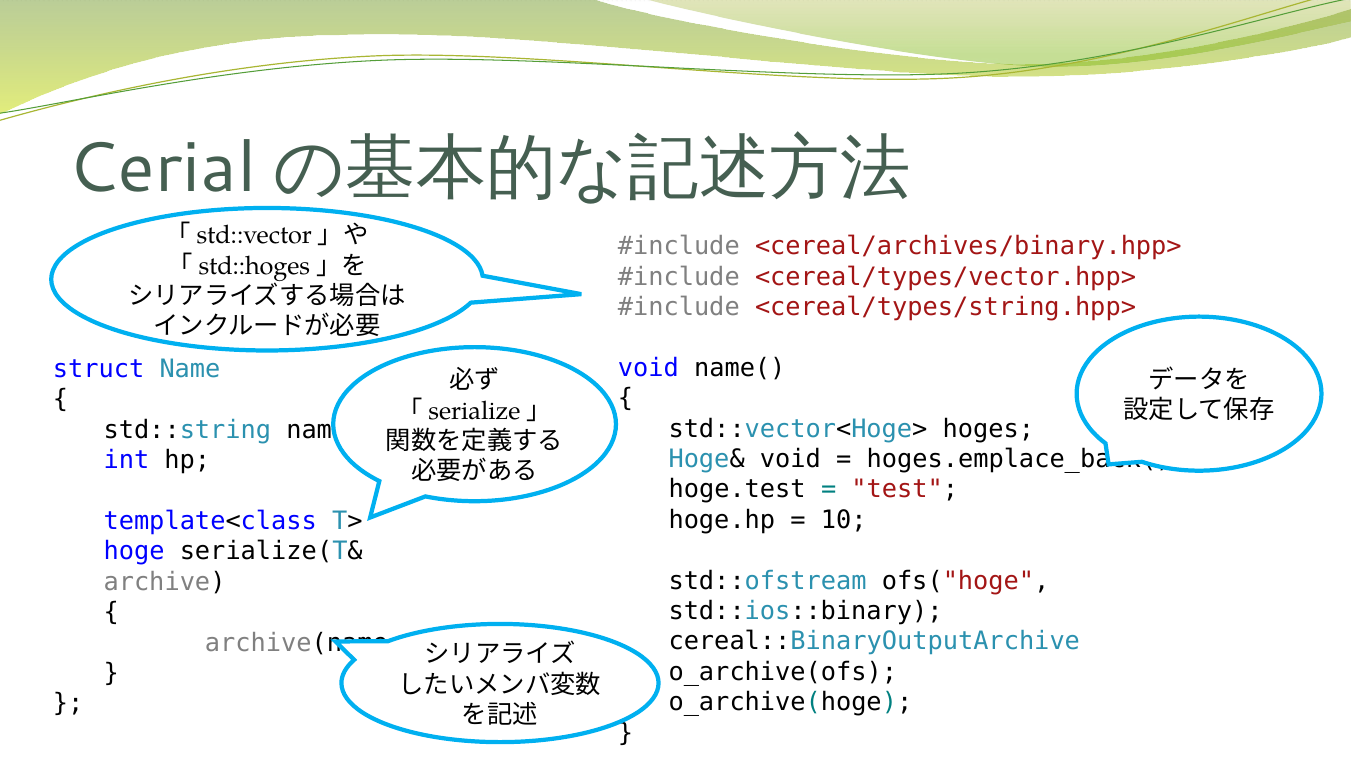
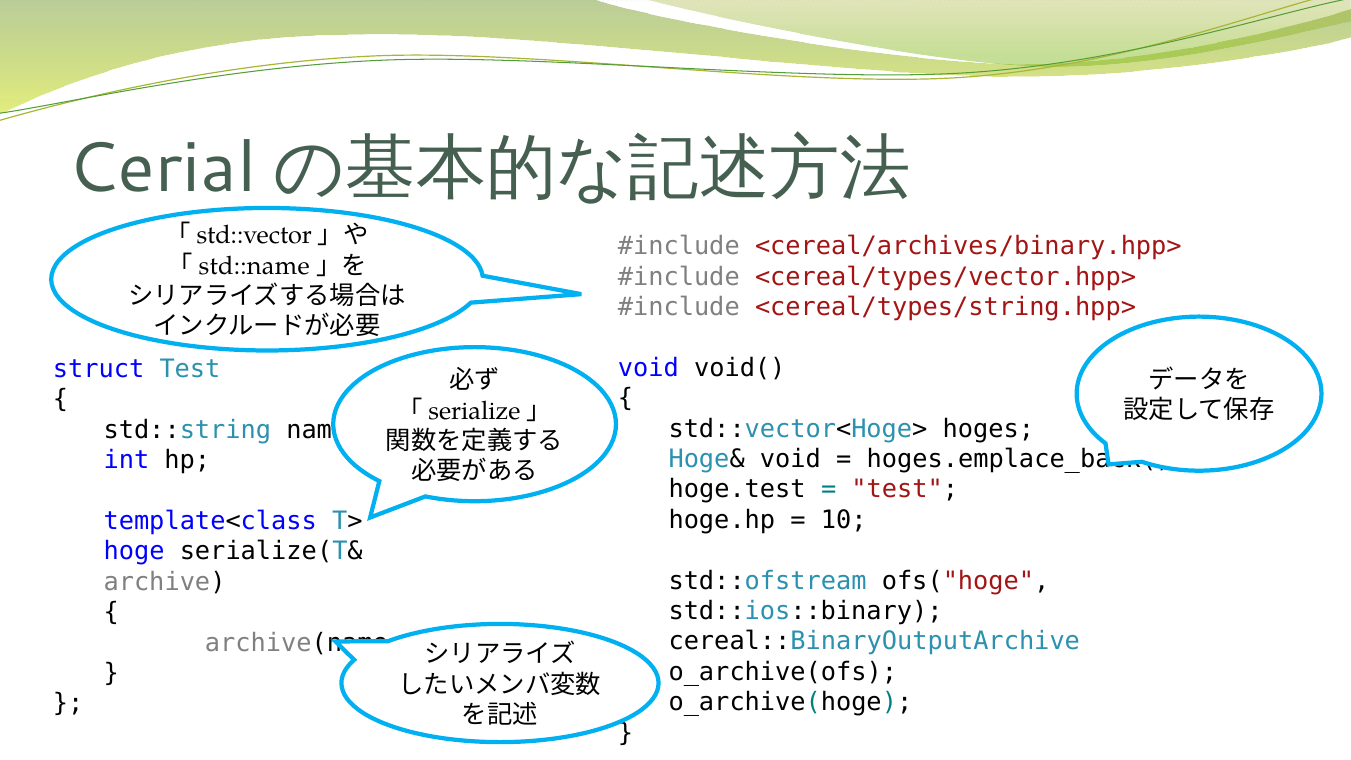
std::hoges: std::hoges -> std::name (254, 266)
name(: name( -> void( (740, 368)
struct Name: Name -> Test (190, 369)
